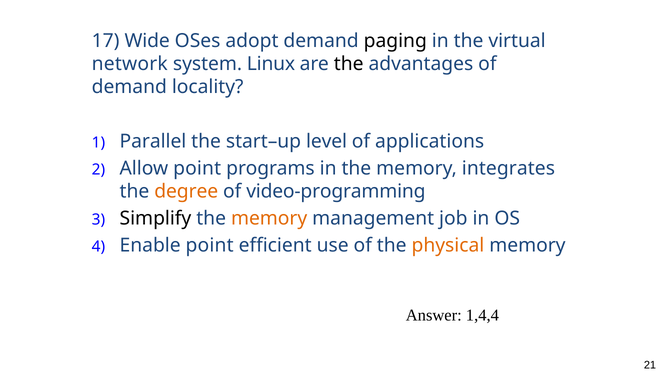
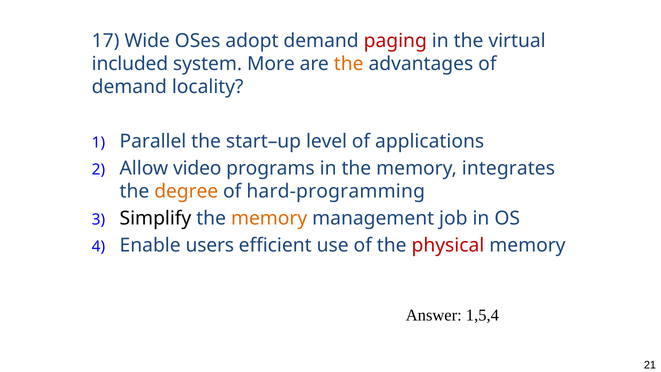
paging colour: black -> red (395, 41)
network: network -> included (130, 64)
Linux: Linux -> More (271, 64)
the colour: black -> orange (349, 64)
Allow point: point -> video (197, 168)
video-programming: video-programming -> hard-programming (336, 191)
Enable point: point -> users (210, 245)
physical colour: orange -> red (448, 245)
1,4,4: 1,4,4 -> 1,5,4 (482, 315)
